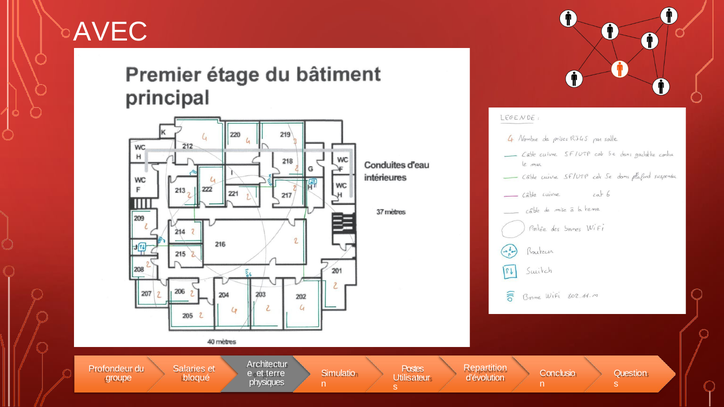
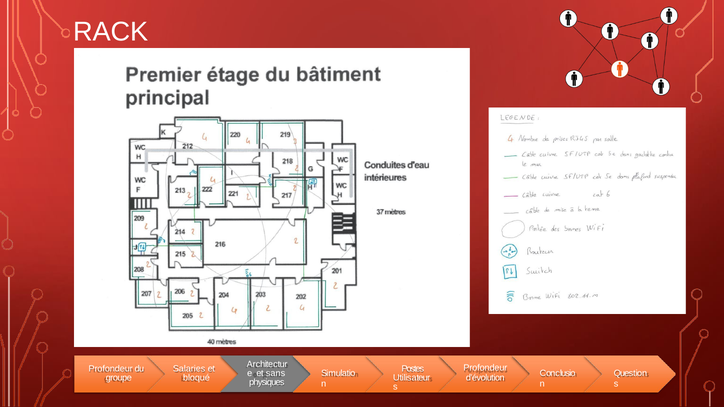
AVEC: AVEC -> RACK (111, 32)
Repartition: Repartition -> Profondeur (485, 368)
terre: terre -> sans (276, 374)
